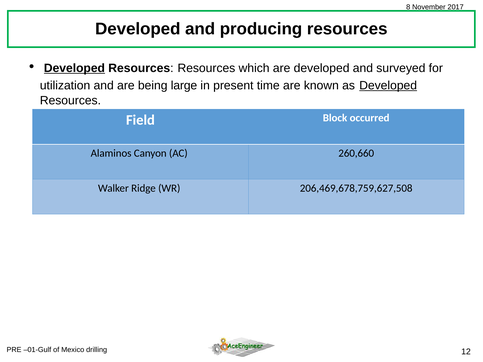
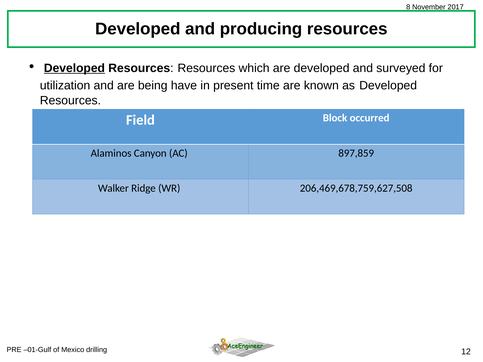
large: large -> have (184, 86)
Developed underline: present -> none (388, 86)
260,660: 260,660 -> 897,859 (356, 153)
